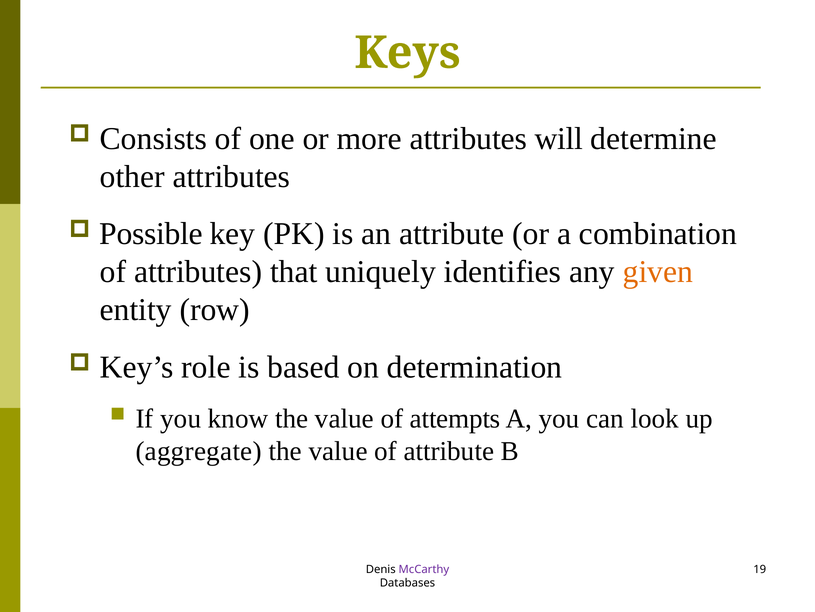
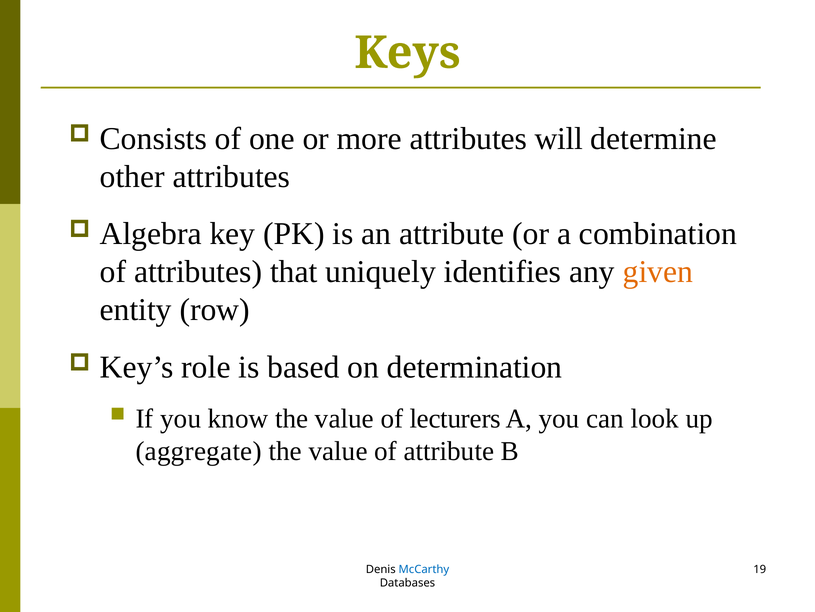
Possible: Possible -> Algebra (151, 233)
attempts: attempts -> lecturers (455, 418)
McCarthy colour: purple -> blue (424, 569)
